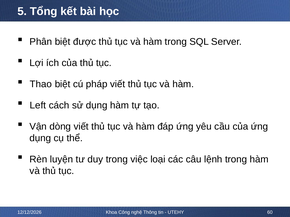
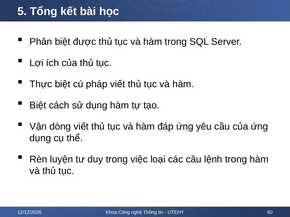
Thao: Thao -> Thực (41, 84)
Left: Left -> Biệt (38, 106)
